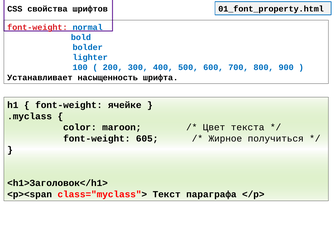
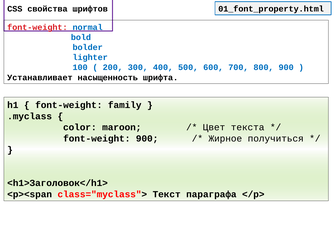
ячейке: ячейке -> family (125, 105)
font-weight 605: 605 -> 900 (147, 139)
